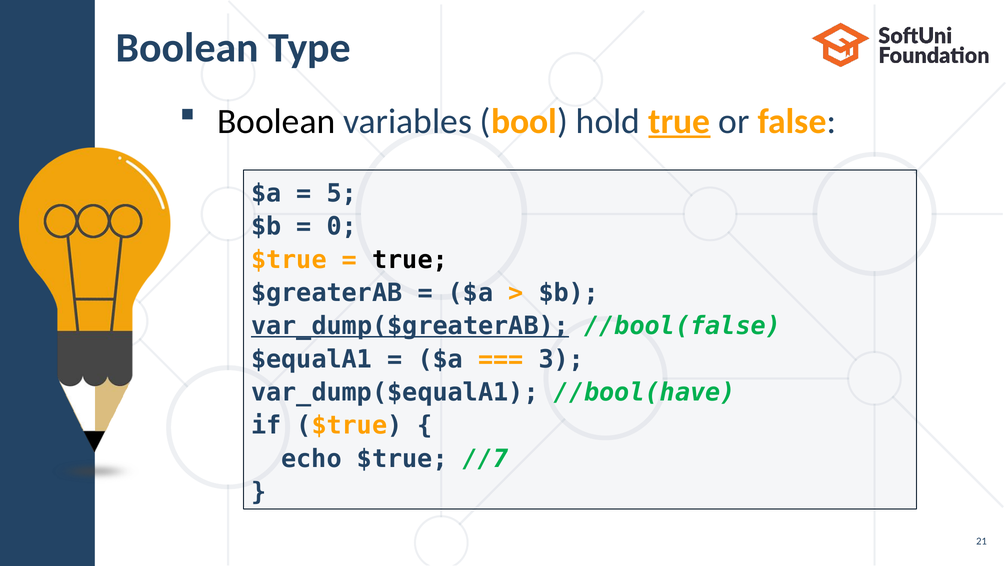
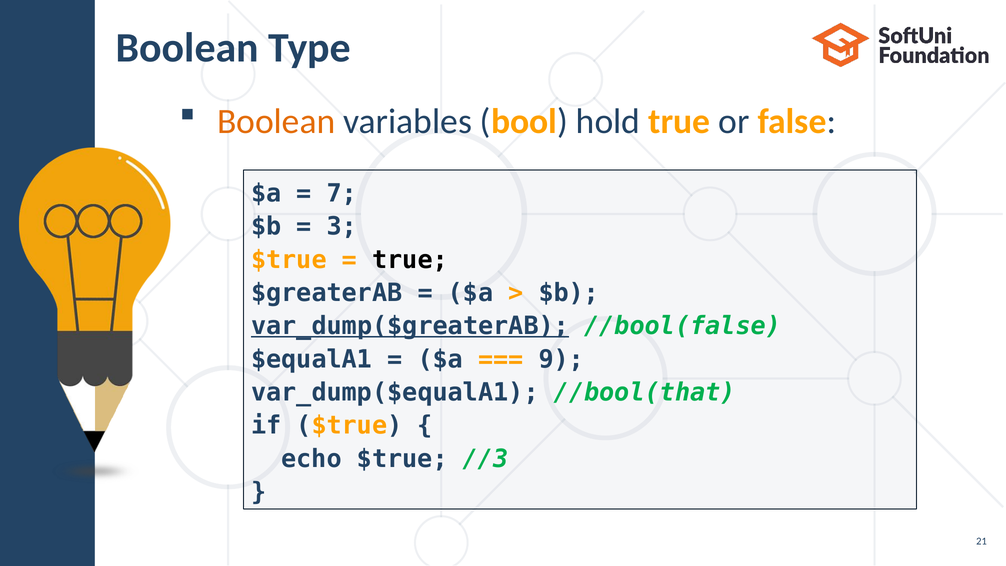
Boolean colour: black -> orange (276, 121)
true underline: present -> none (679, 121)
5: 5 -> 7 (342, 193)
0: 0 -> 3 (342, 227)
3: 3 -> 9 (561, 359)
//bool(have: //bool(have -> //bool(that (645, 392)
//7: //7 -> //3 (486, 459)
